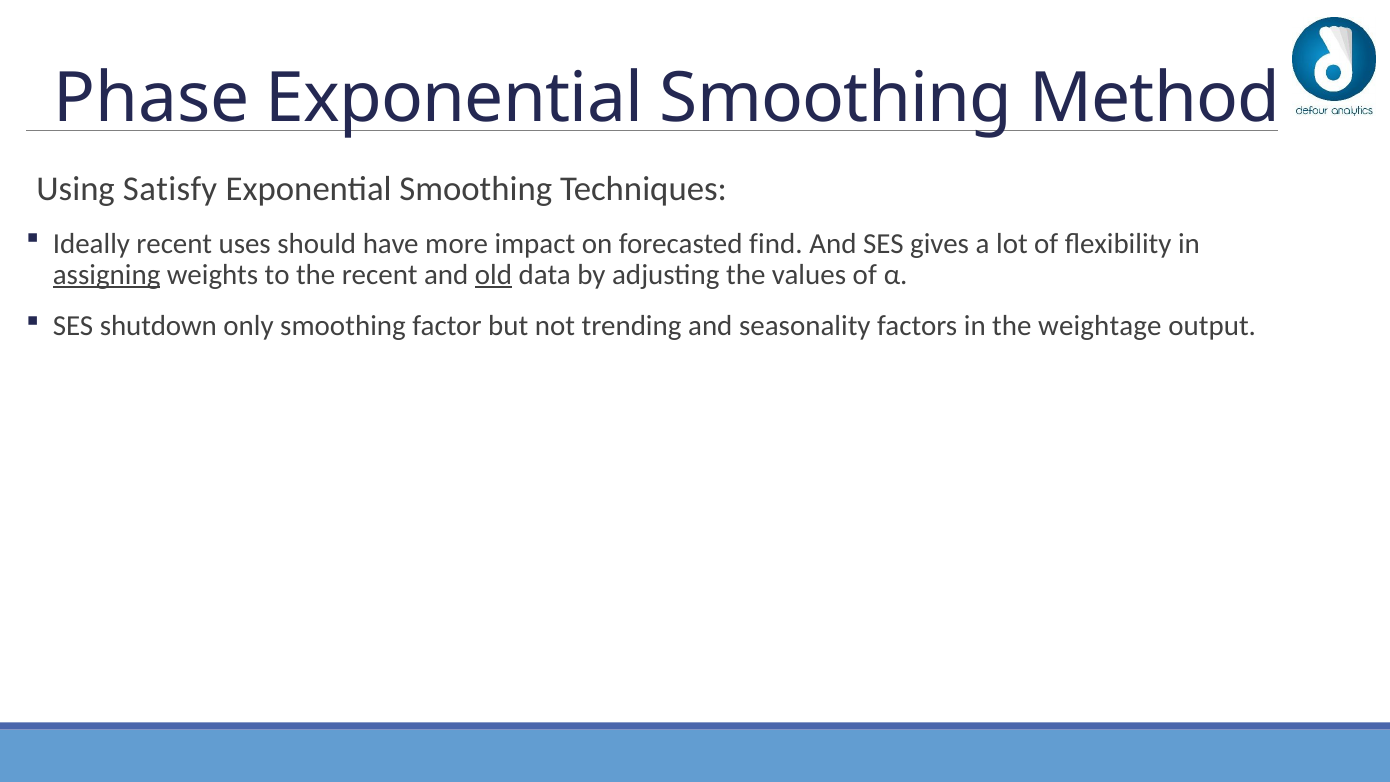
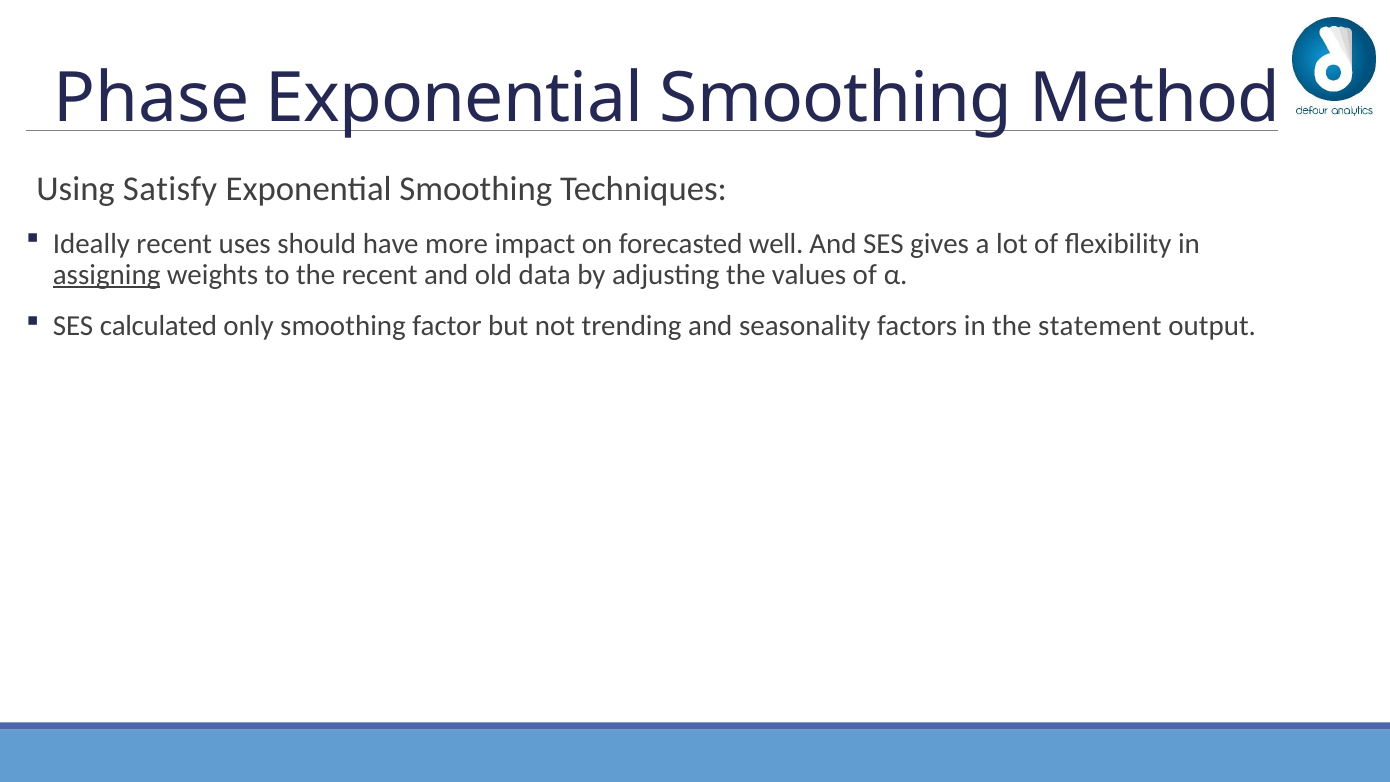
find: find -> well (776, 244)
old underline: present -> none (493, 275)
shutdown: shutdown -> calculated (159, 326)
weightage: weightage -> statement (1100, 326)
